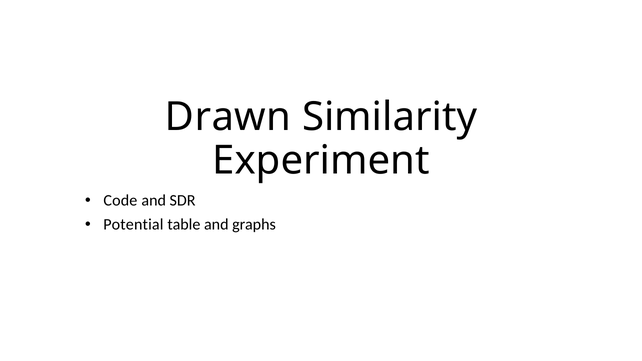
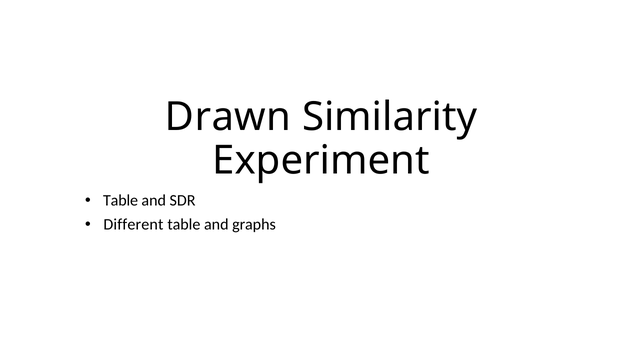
Code: Code -> Table (121, 201)
Potential: Potential -> Different (133, 225)
